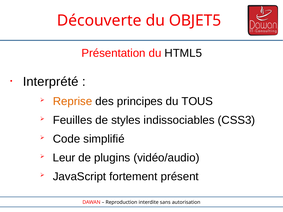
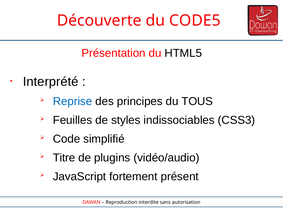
OBJET5: OBJET5 -> CODE5 (195, 21)
Reprise colour: orange -> blue (73, 101)
Leur: Leur -> Titre (64, 158)
